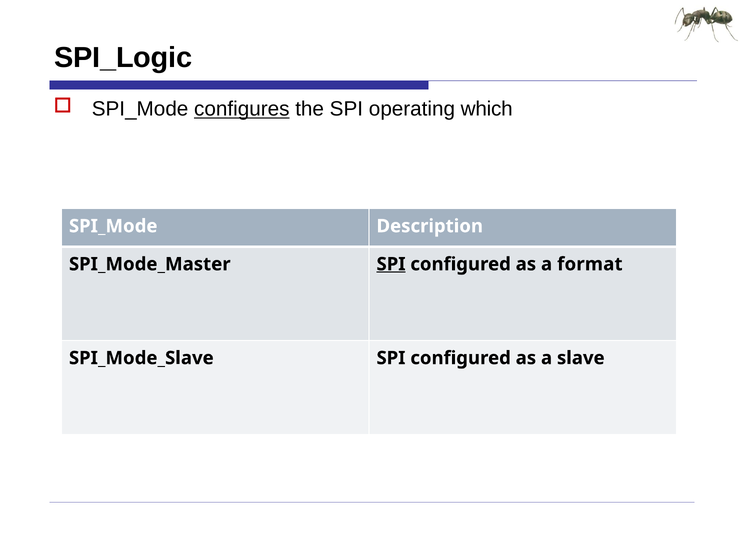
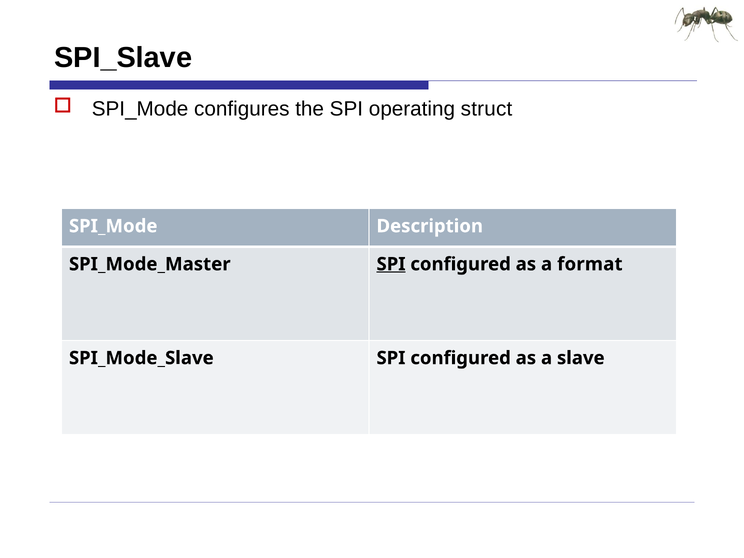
SPI_Logic: SPI_Logic -> SPI_Slave (123, 58)
configures underline: present -> none (242, 109)
which: which -> struct (487, 109)
